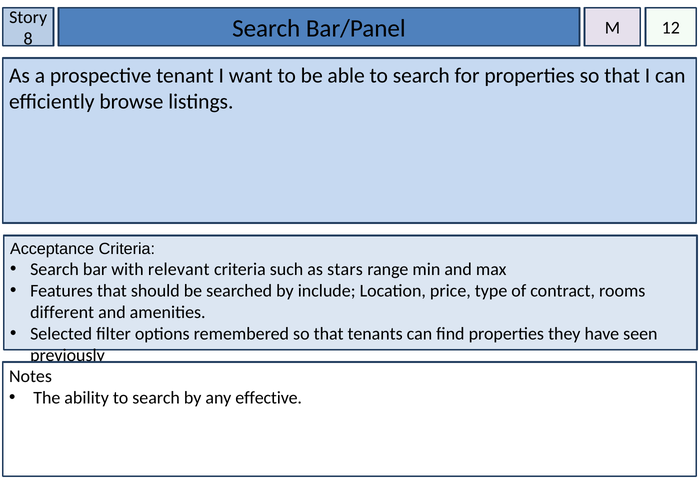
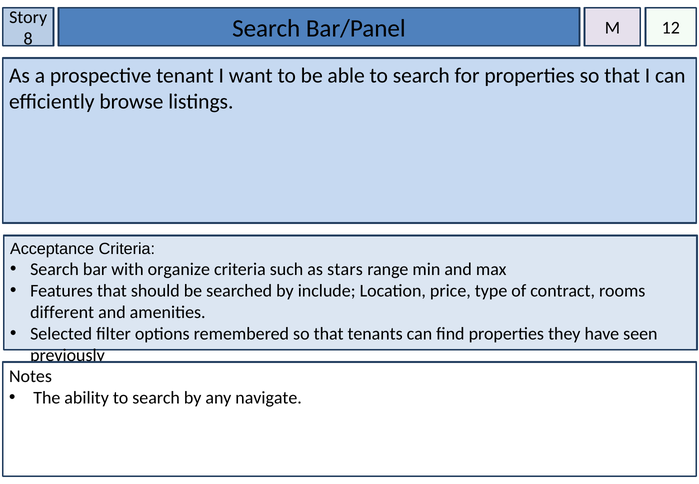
relevant: relevant -> organize (179, 269)
effective: effective -> navigate (269, 398)
